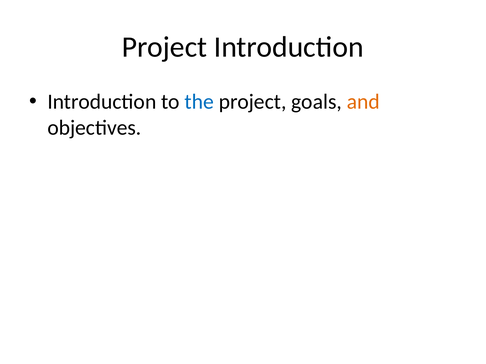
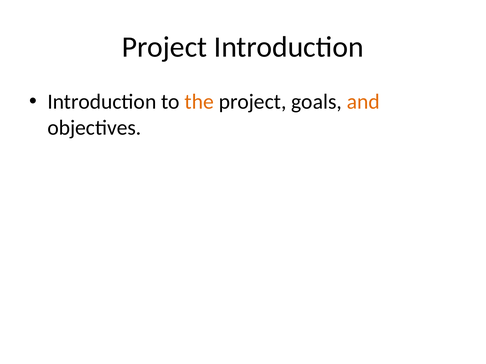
the colour: blue -> orange (199, 102)
